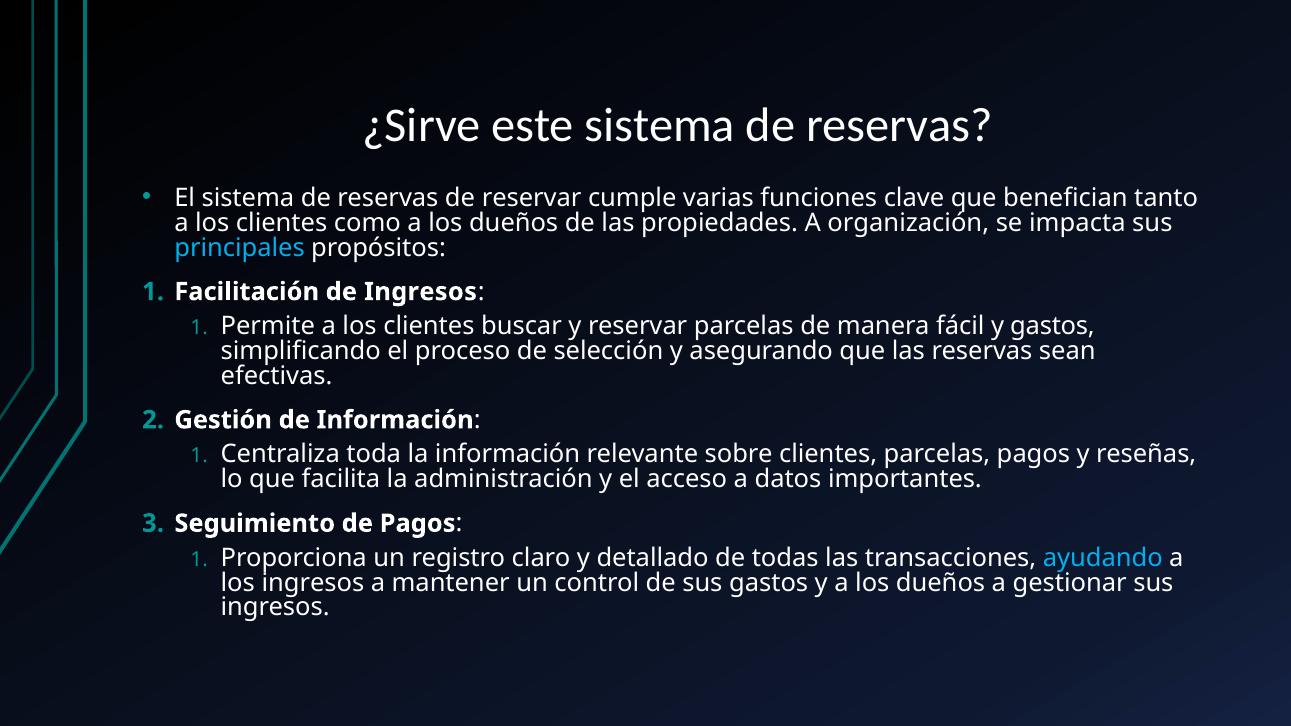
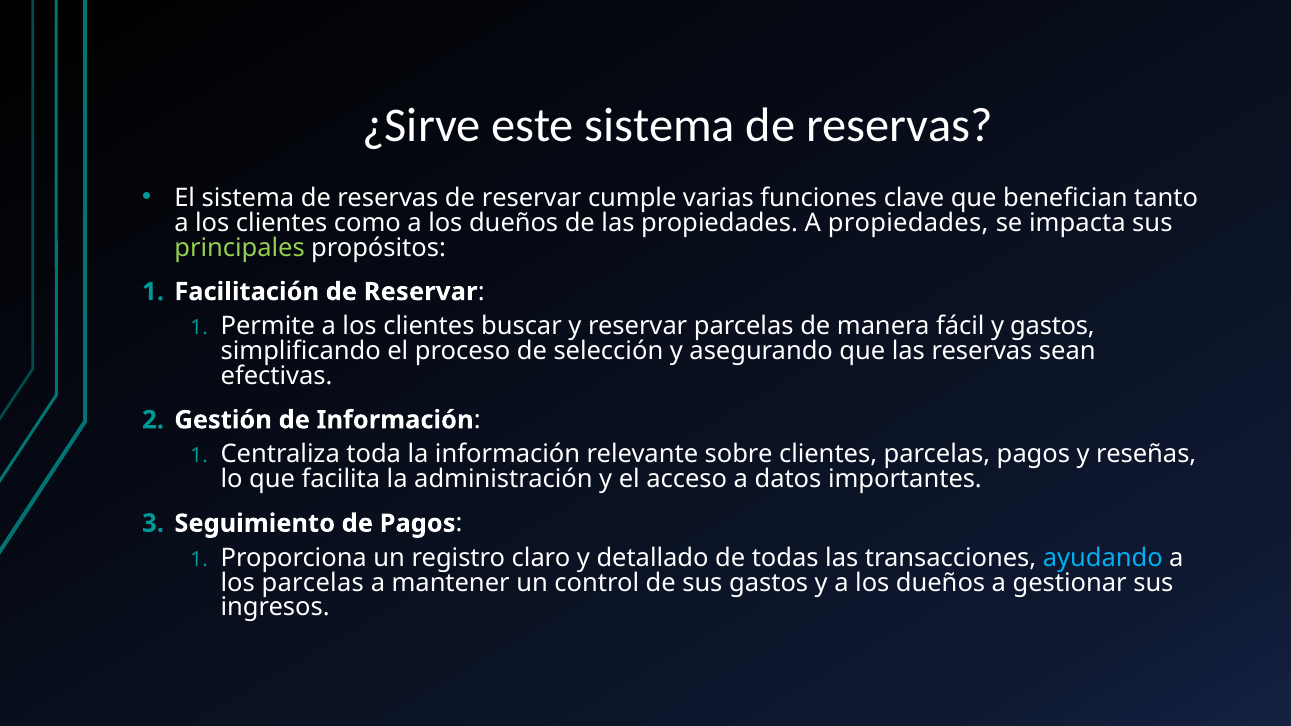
A organización: organización -> propiedades (908, 223)
principales colour: light blue -> light green (240, 248)
Facilitación de Ingresos: Ingresos -> Reservar (421, 292)
los ingresos: ingresos -> parcelas (313, 583)
